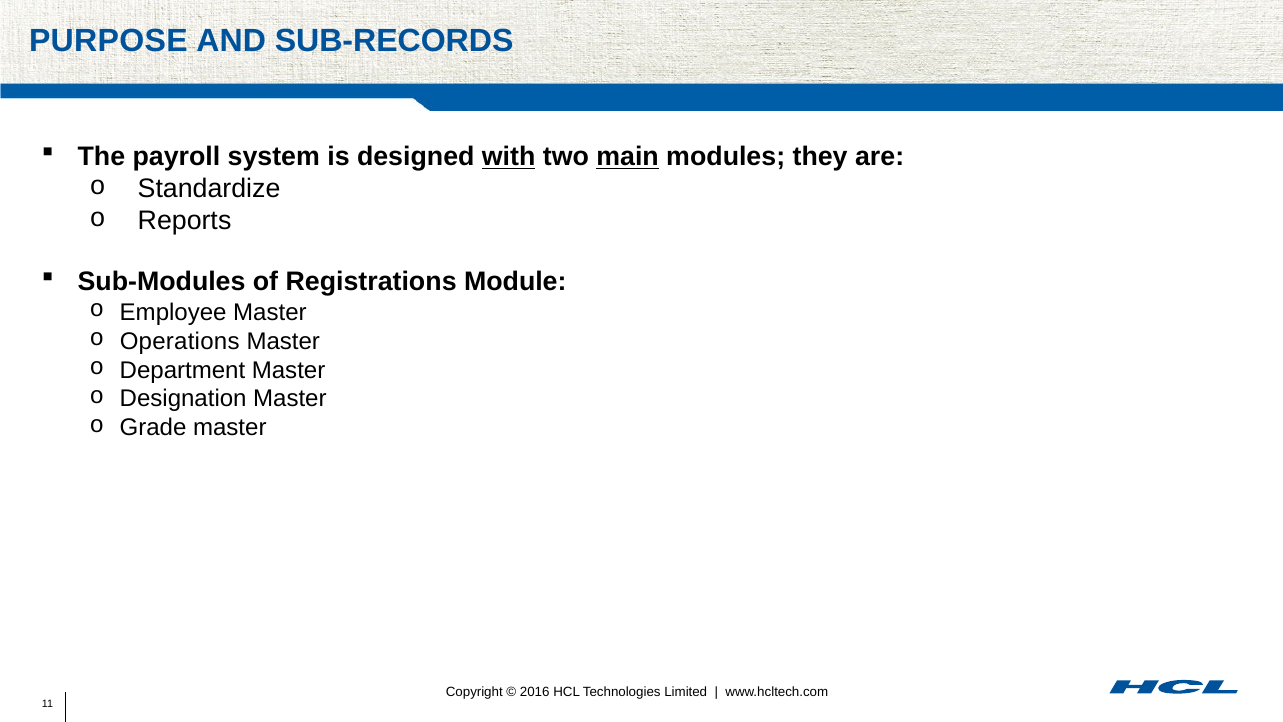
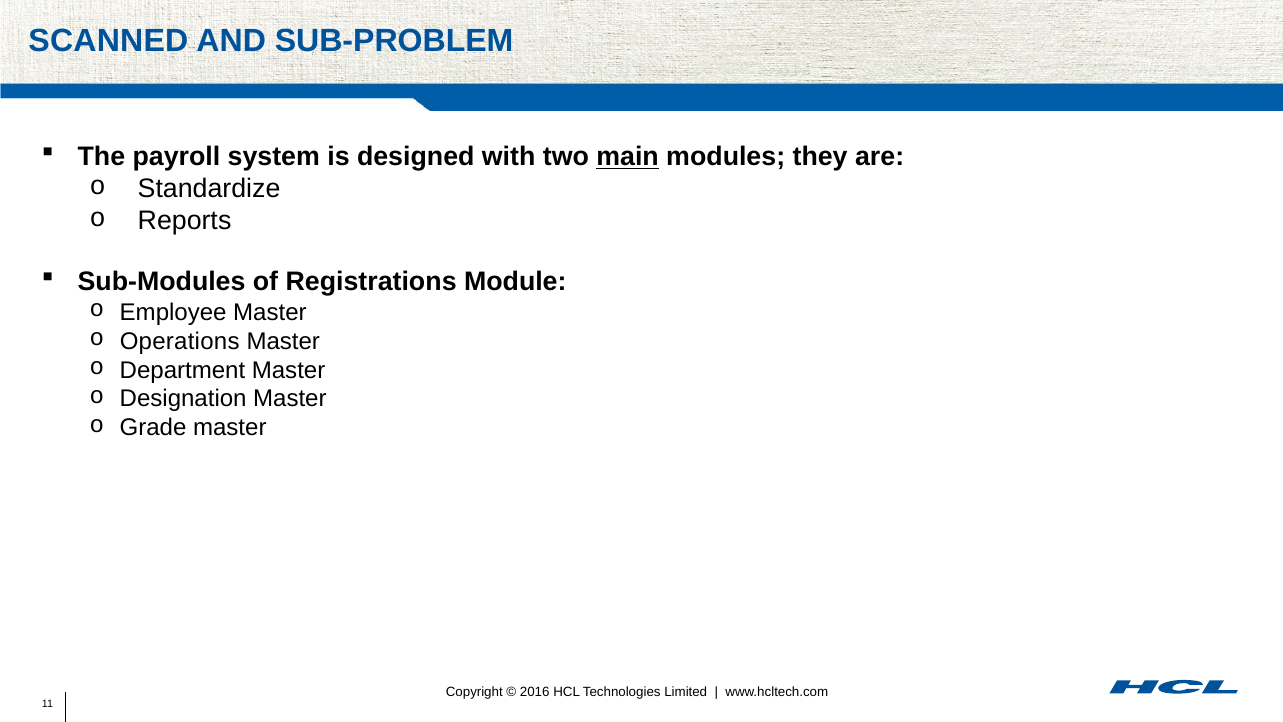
PURPOSE: PURPOSE -> SCANNED (108, 41)
SUB-RECORDS: SUB-RECORDS -> SUB-PROBLEM (394, 41)
with underline: present -> none (509, 157)
